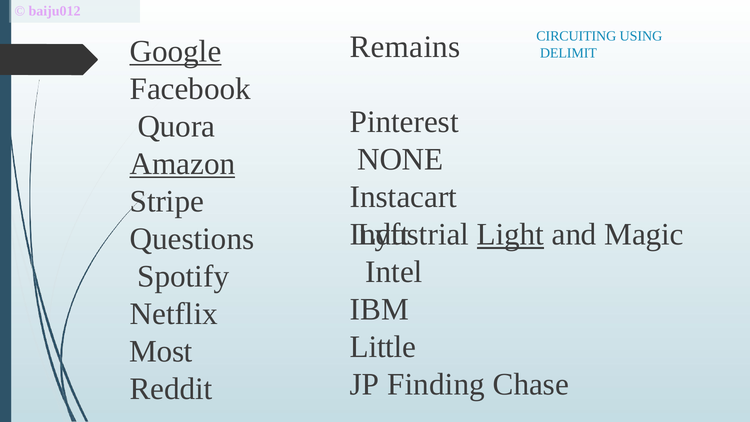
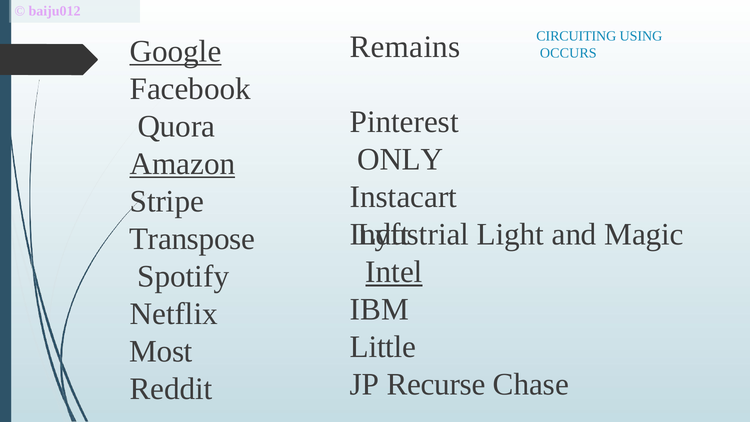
DELIMIT: DELIMIT -> OCCURS (568, 53)
NONE: NONE -> ONLY (400, 159)
Light underline: present -> none (510, 234)
Questions: Questions -> Transpose (192, 239)
Intel underline: none -> present (394, 272)
Finding: Finding -> Recurse (436, 384)
